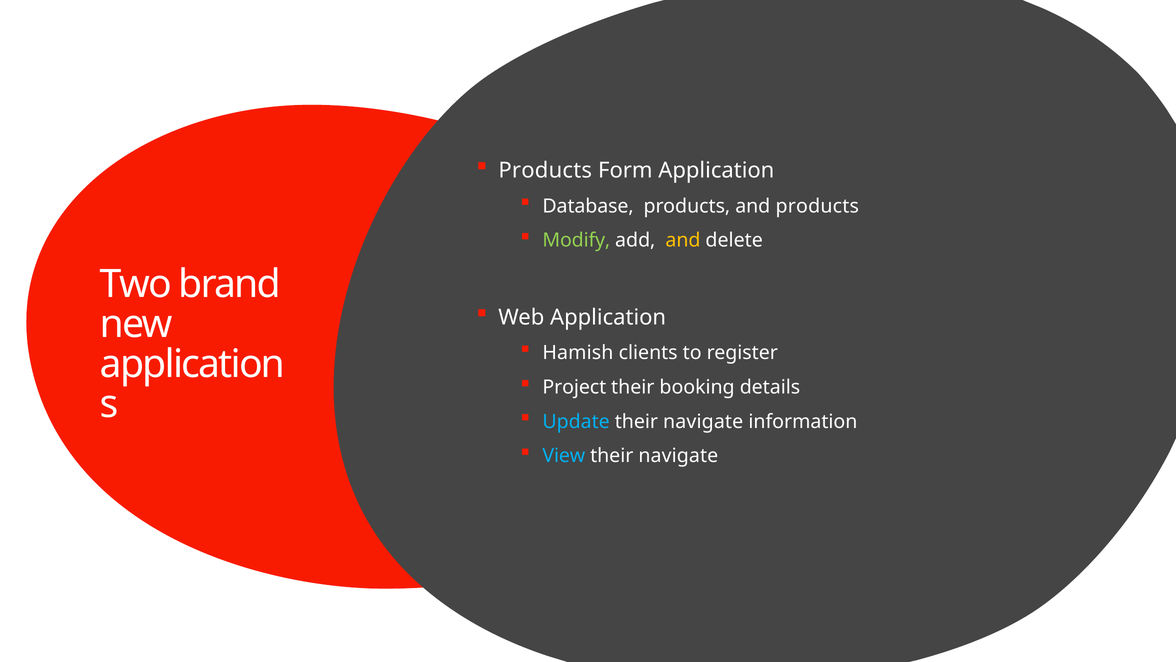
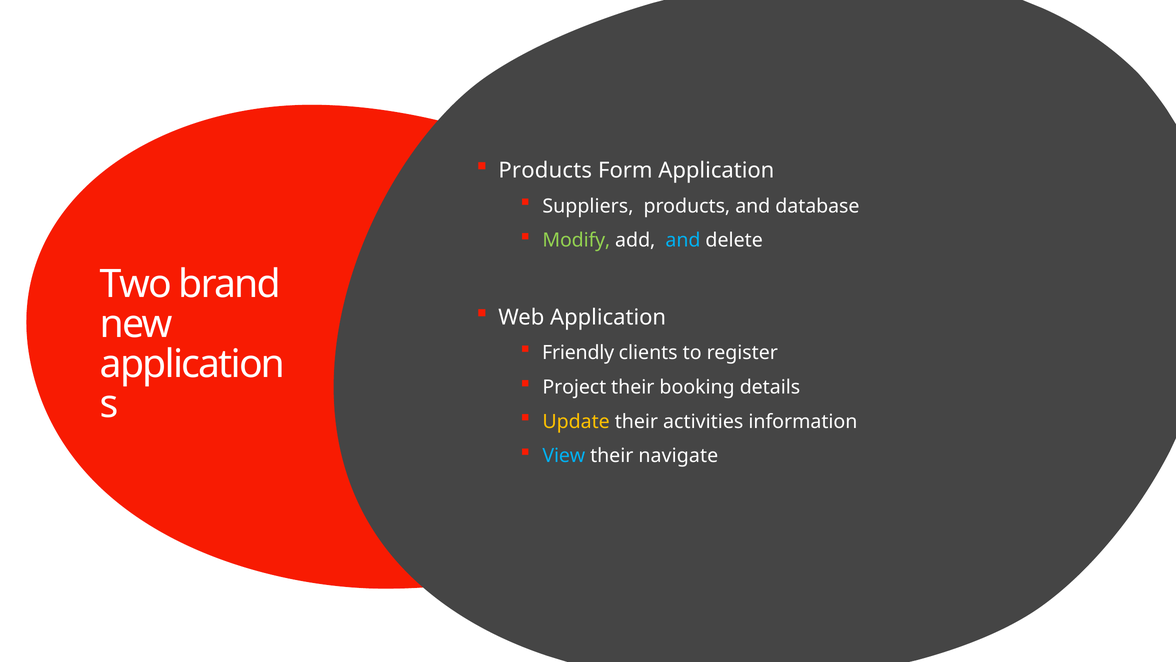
Database: Database -> Suppliers (588, 206)
and products: products -> database (817, 206)
and colour: yellow -> light blue (683, 240)
Hamish: Hamish -> Friendly (578, 353)
Update colour: light blue -> yellow (576, 421)
navigate: navigate -> activities (703, 421)
